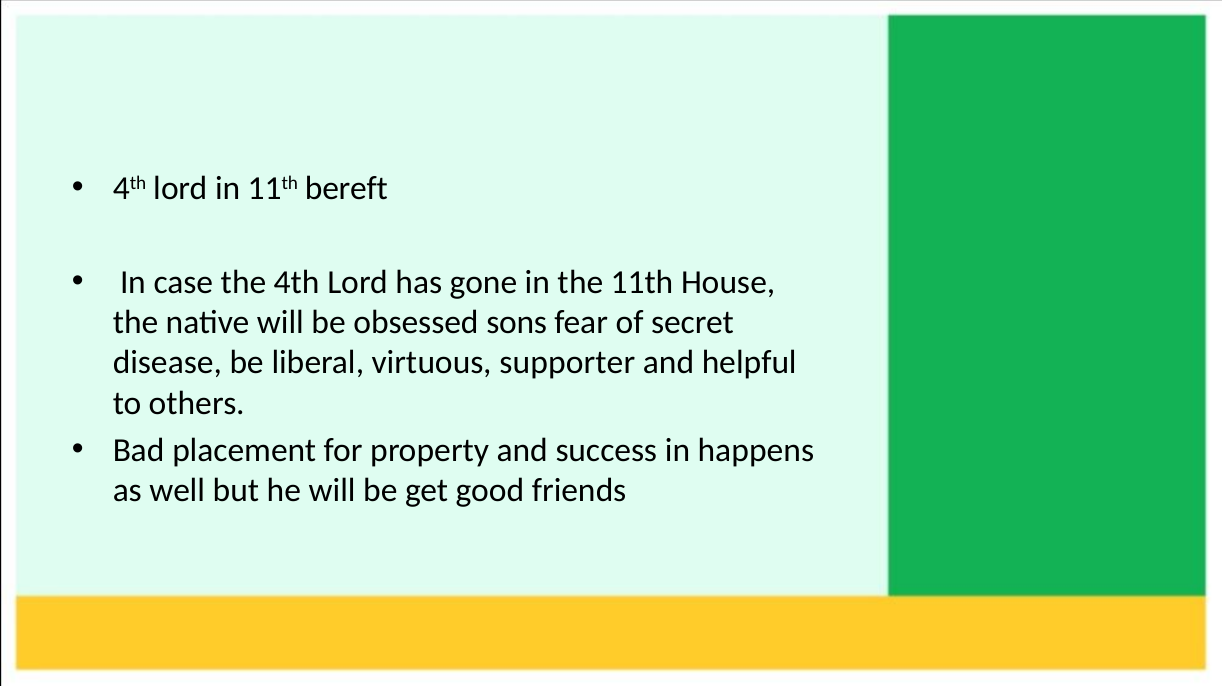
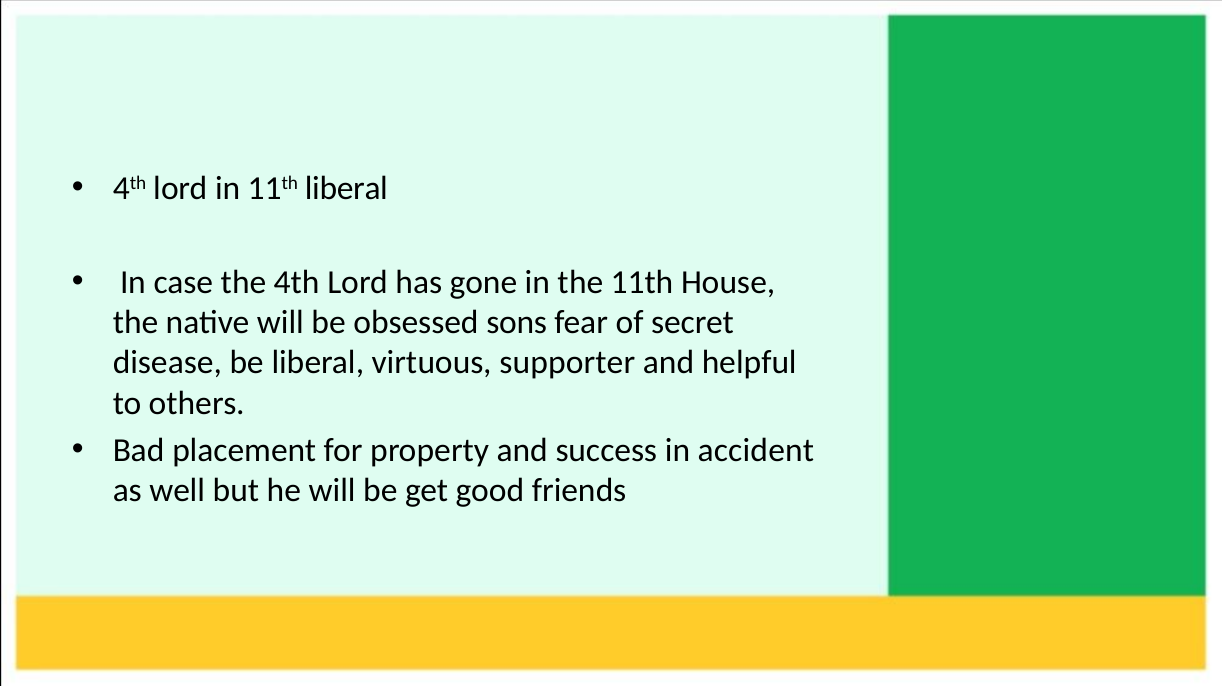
11th bereft: bereft -> liberal (346, 188)
happens: happens -> accident (756, 450)
